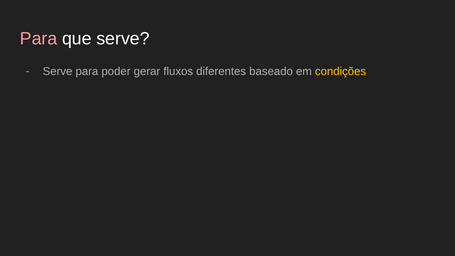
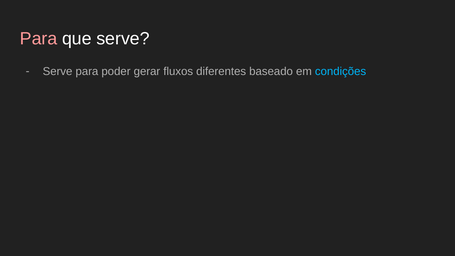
condições colour: yellow -> light blue (341, 72)
